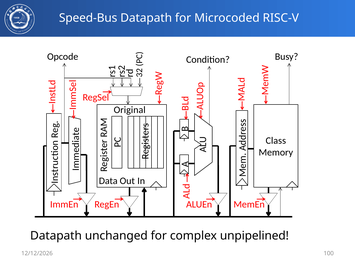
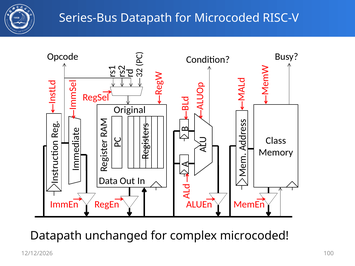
Speed-Bus: Speed-Bus -> Series-Bus (88, 18)
complex unpipelined: unpipelined -> microcoded (254, 236)
